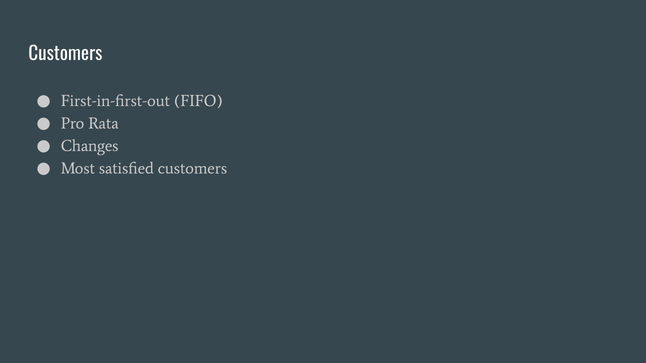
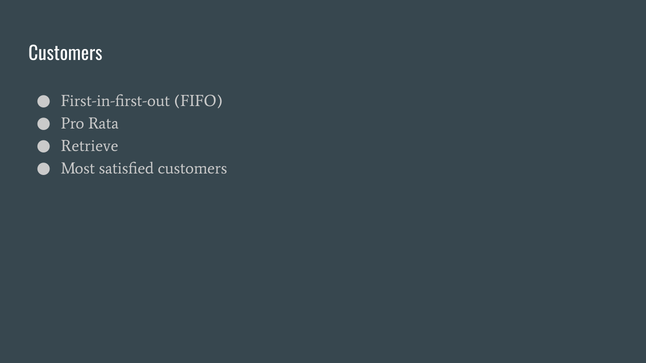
Changes: Changes -> Retrieve (89, 146)
